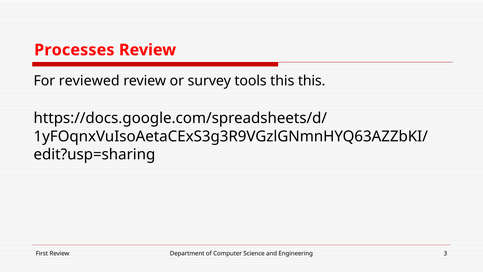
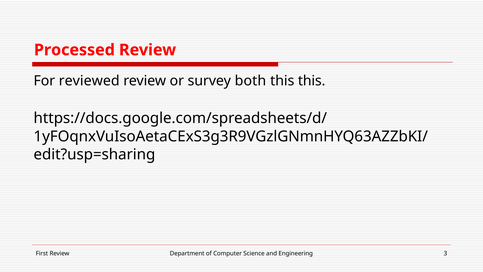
Processes: Processes -> Processed (74, 50)
tools: tools -> both (250, 81)
